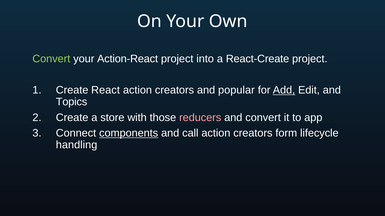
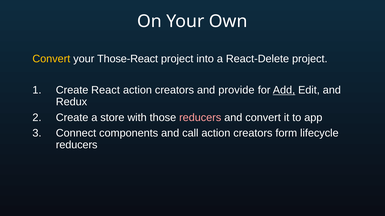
Convert colour: light green -> yellow (51, 59)
Action-React: Action-React -> Those-React (128, 59)
React-Create: React-Create -> React-Delete (257, 59)
popular: popular -> provide (236, 90)
Topics: Topics -> Redux (72, 102)
components underline: present -> none (129, 133)
handling: handling -> reducers (77, 145)
